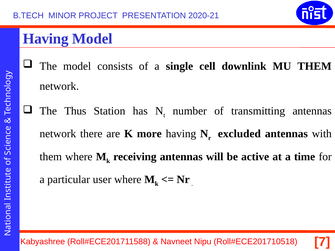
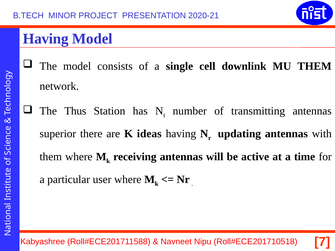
network: network -> superior (58, 134)
more: more -> ideas (149, 134)
excluded: excluded -> updating (239, 134)
